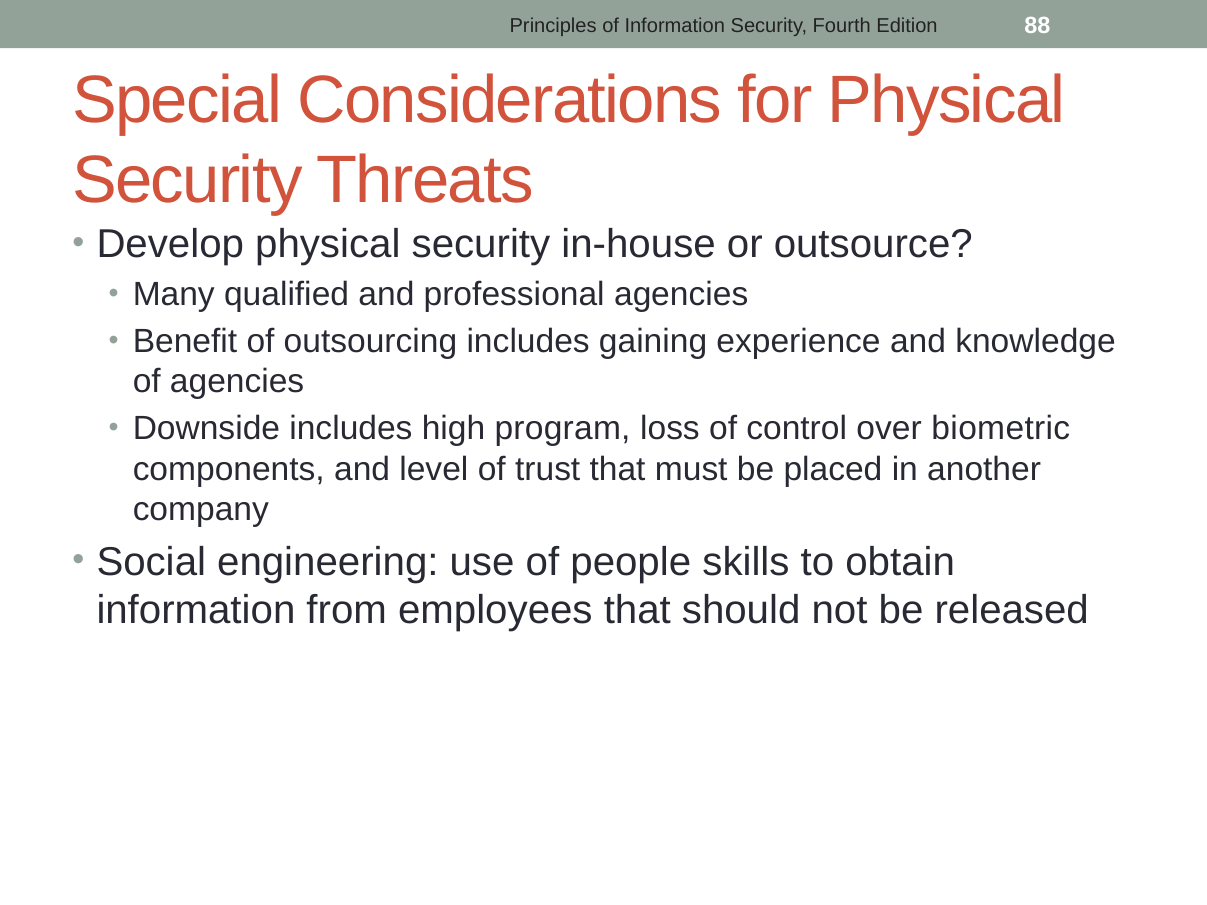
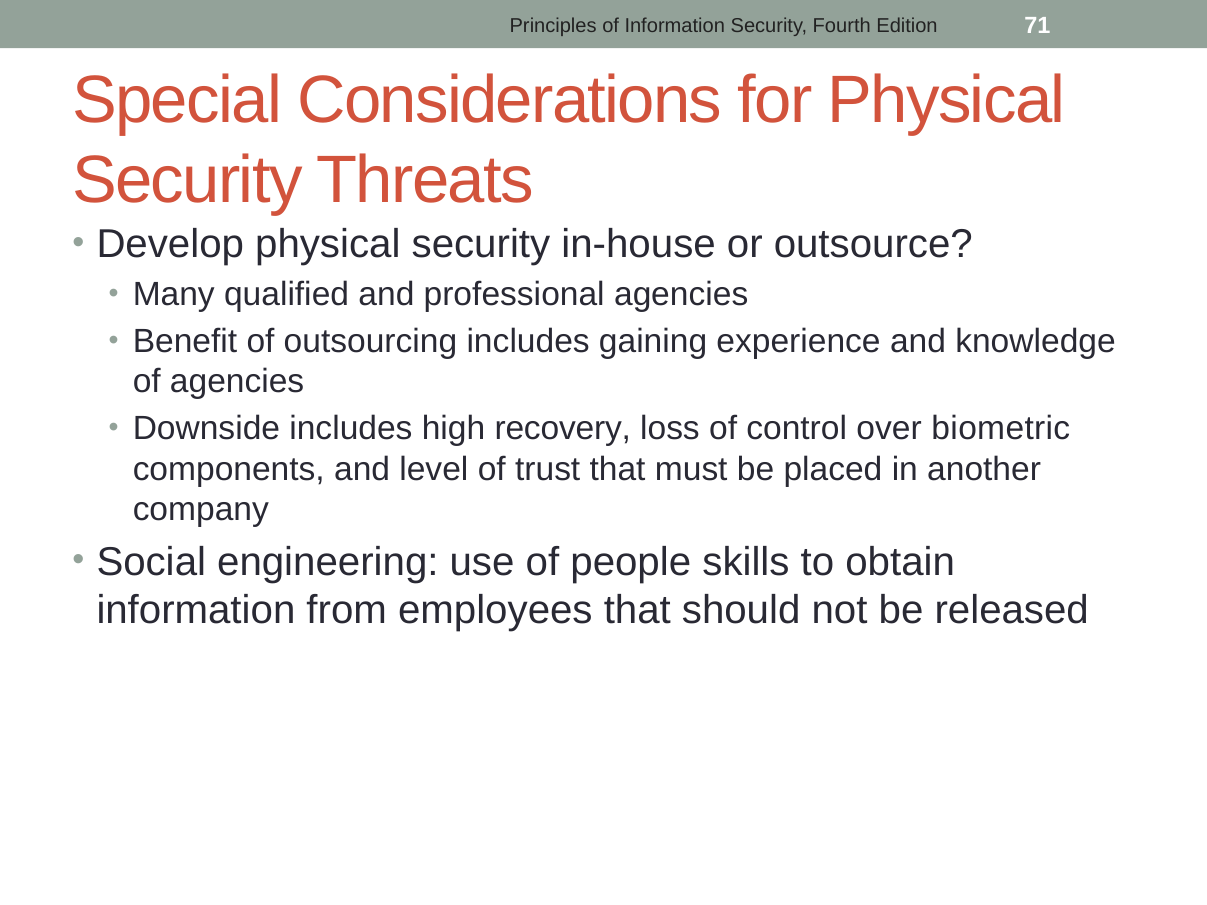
88: 88 -> 71 (1037, 26)
program: program -> recovery (563, 429)
